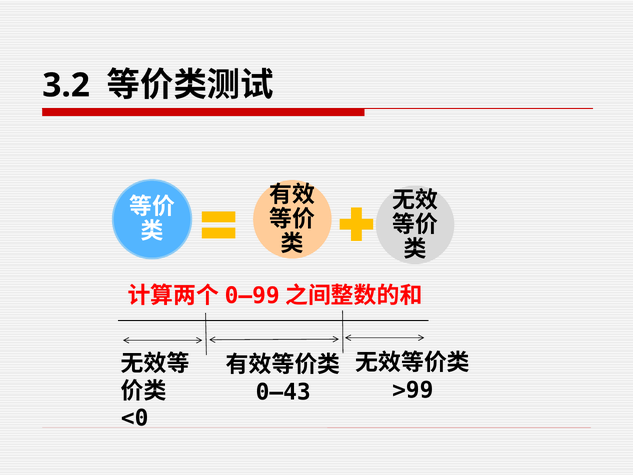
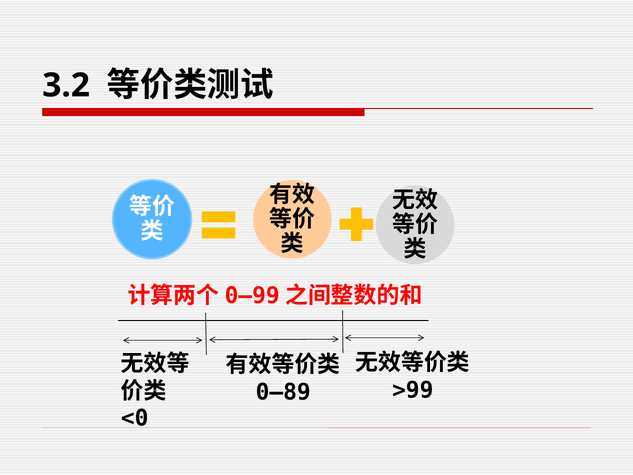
0—43: 0—43 -> 0—89 (283, 392)
